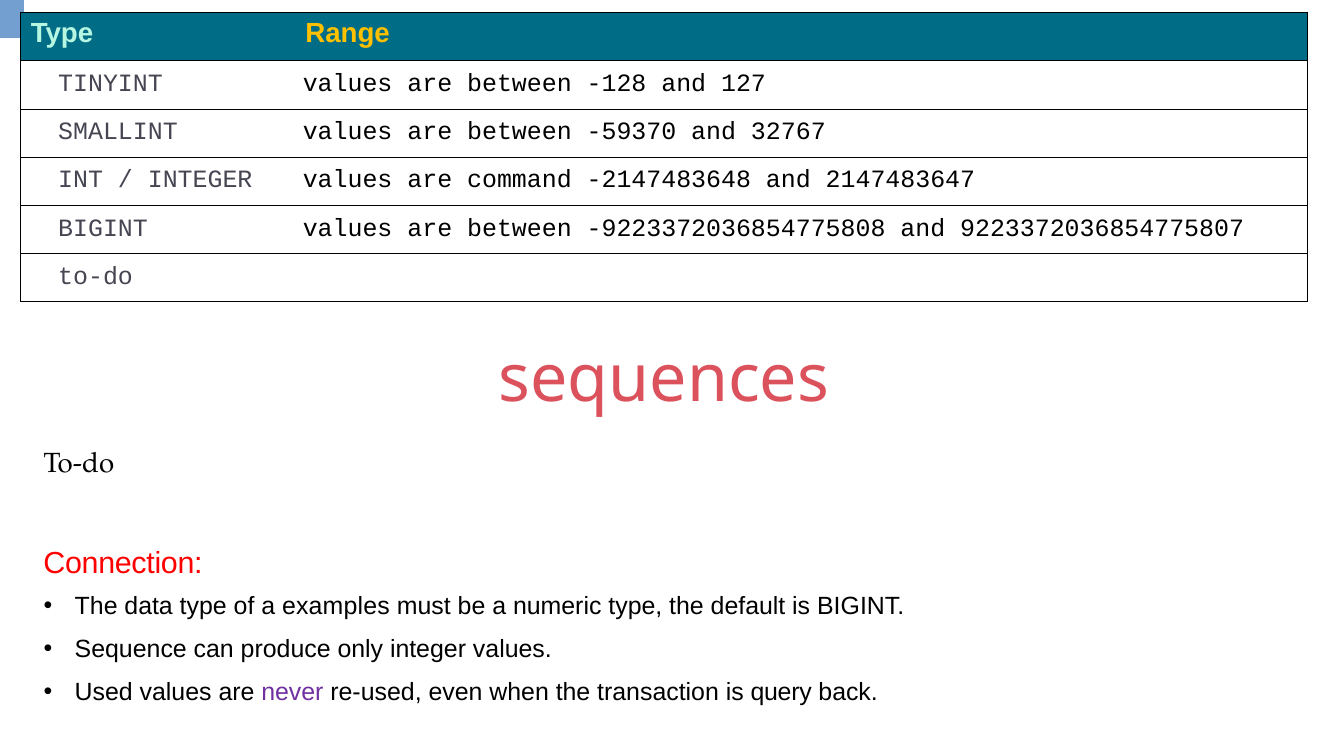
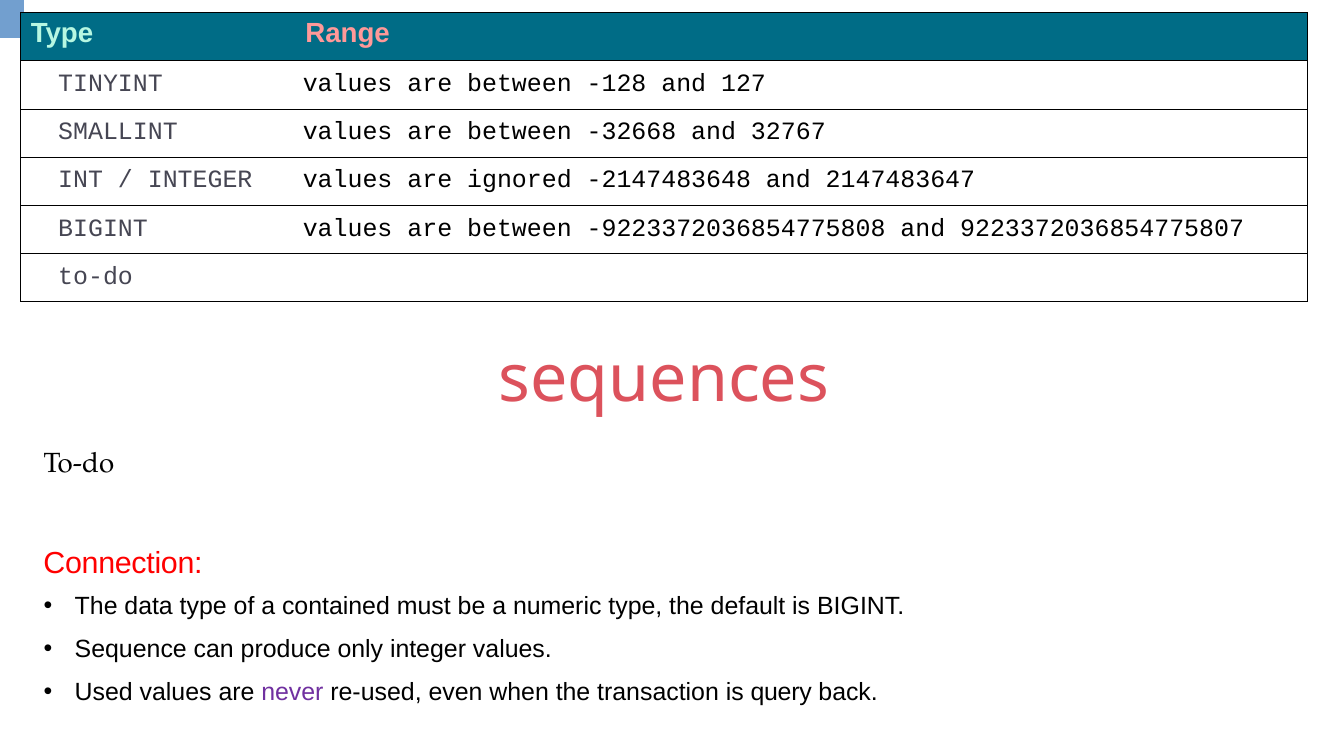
Range colour: yellow -> pink (348, 34)
-59370: -59370 -> -32668 (631, 131)
command: command -> ignored (519, 180)
examples: examples -> contained (336, 606)
